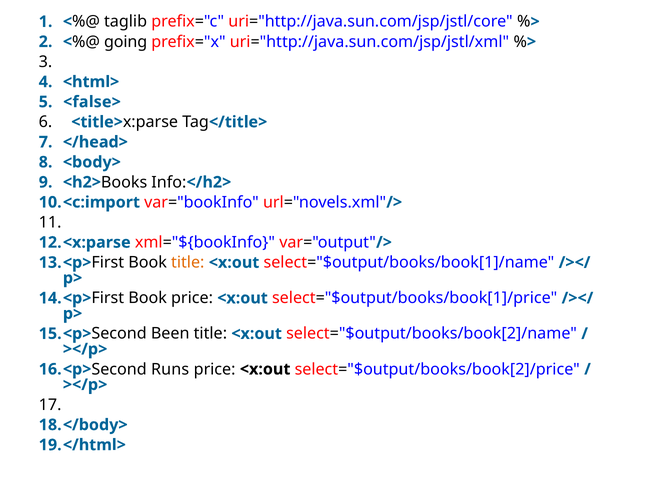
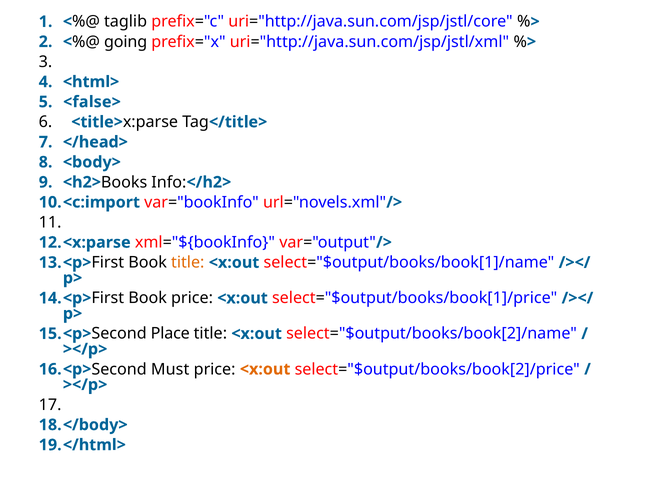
Been: Been -> Place (170, 333)
Runs: Runs -> Must (170, 369)
<x:out colour: black -> orange (265, 369)
